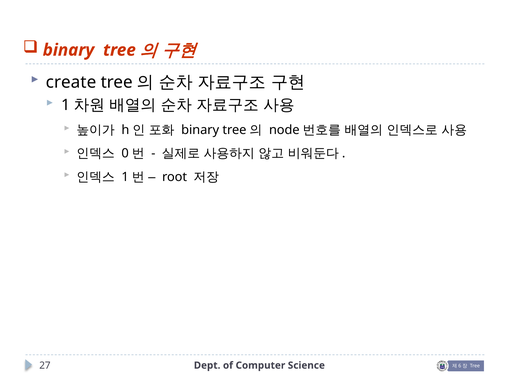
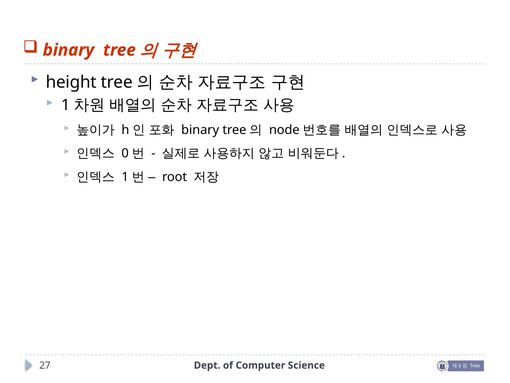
create: create -> height (71, 82)
